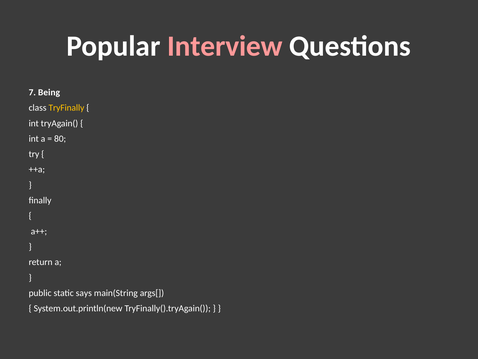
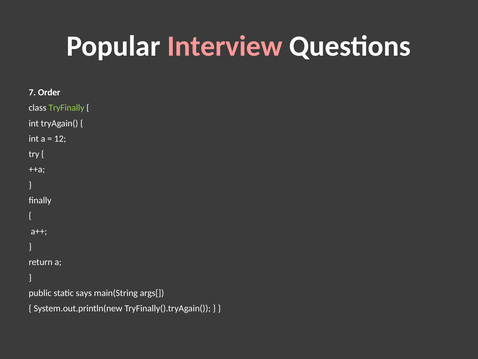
Being: Being -> Order (49, 92)
TryFinally colour: yellow -> light green (66, 108)
80: 80 -> 12 (60, 139)
